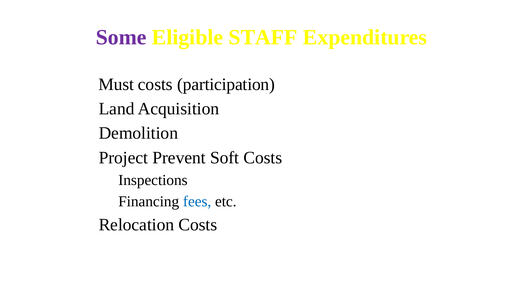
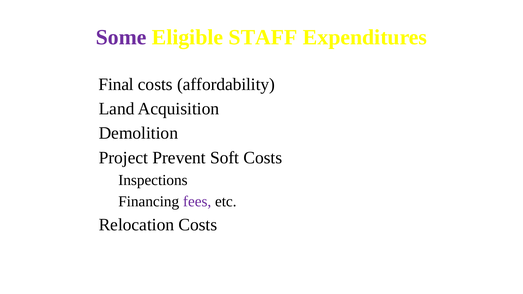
Must: Must -> Final (116, 84)
participation: participation -> affordability (226, 84)
fees colour: blue -> purple (197, 202)
